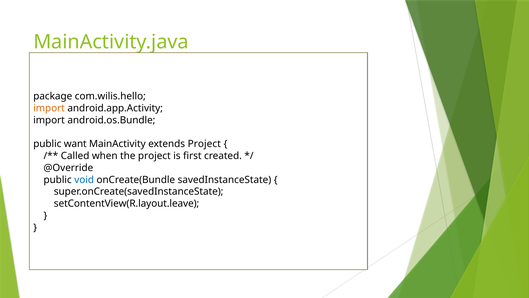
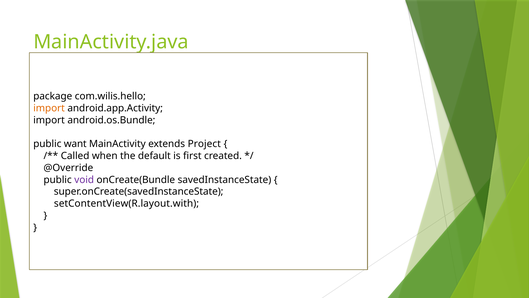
the project: project -> default (154, 156)
void colour: blue -> purple (84, 179)
setContentView(R.layout.leave: setContentView(R.layout.leave -> setContentView(R.layout.with (127, 203)
